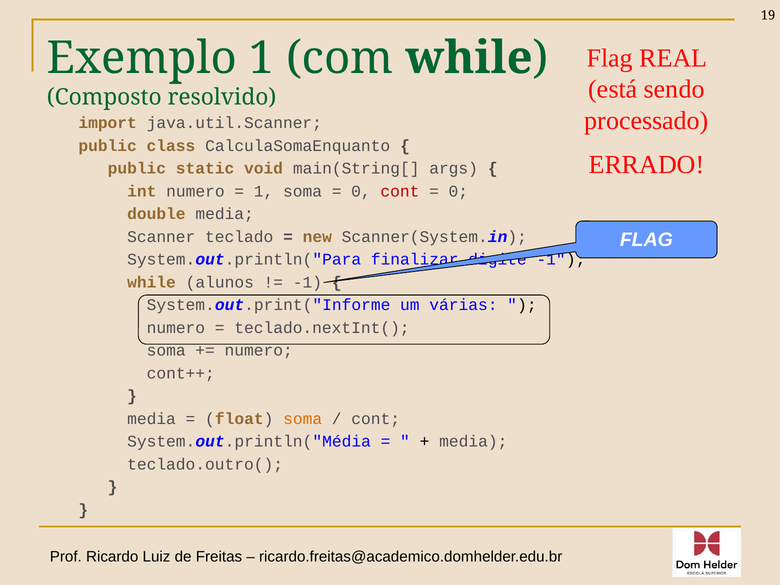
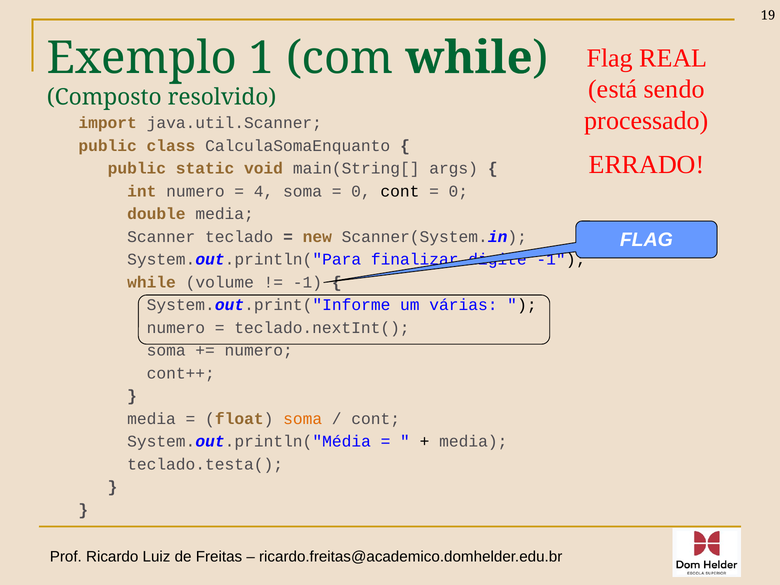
1: 1 -> 4 (264, 191)
cont colour: red -> black (400, 191)
alunos: alunos -> volume (220, 282)
teclado.outro(: teclado.outro( -> teclado.testa( (205, 464)
